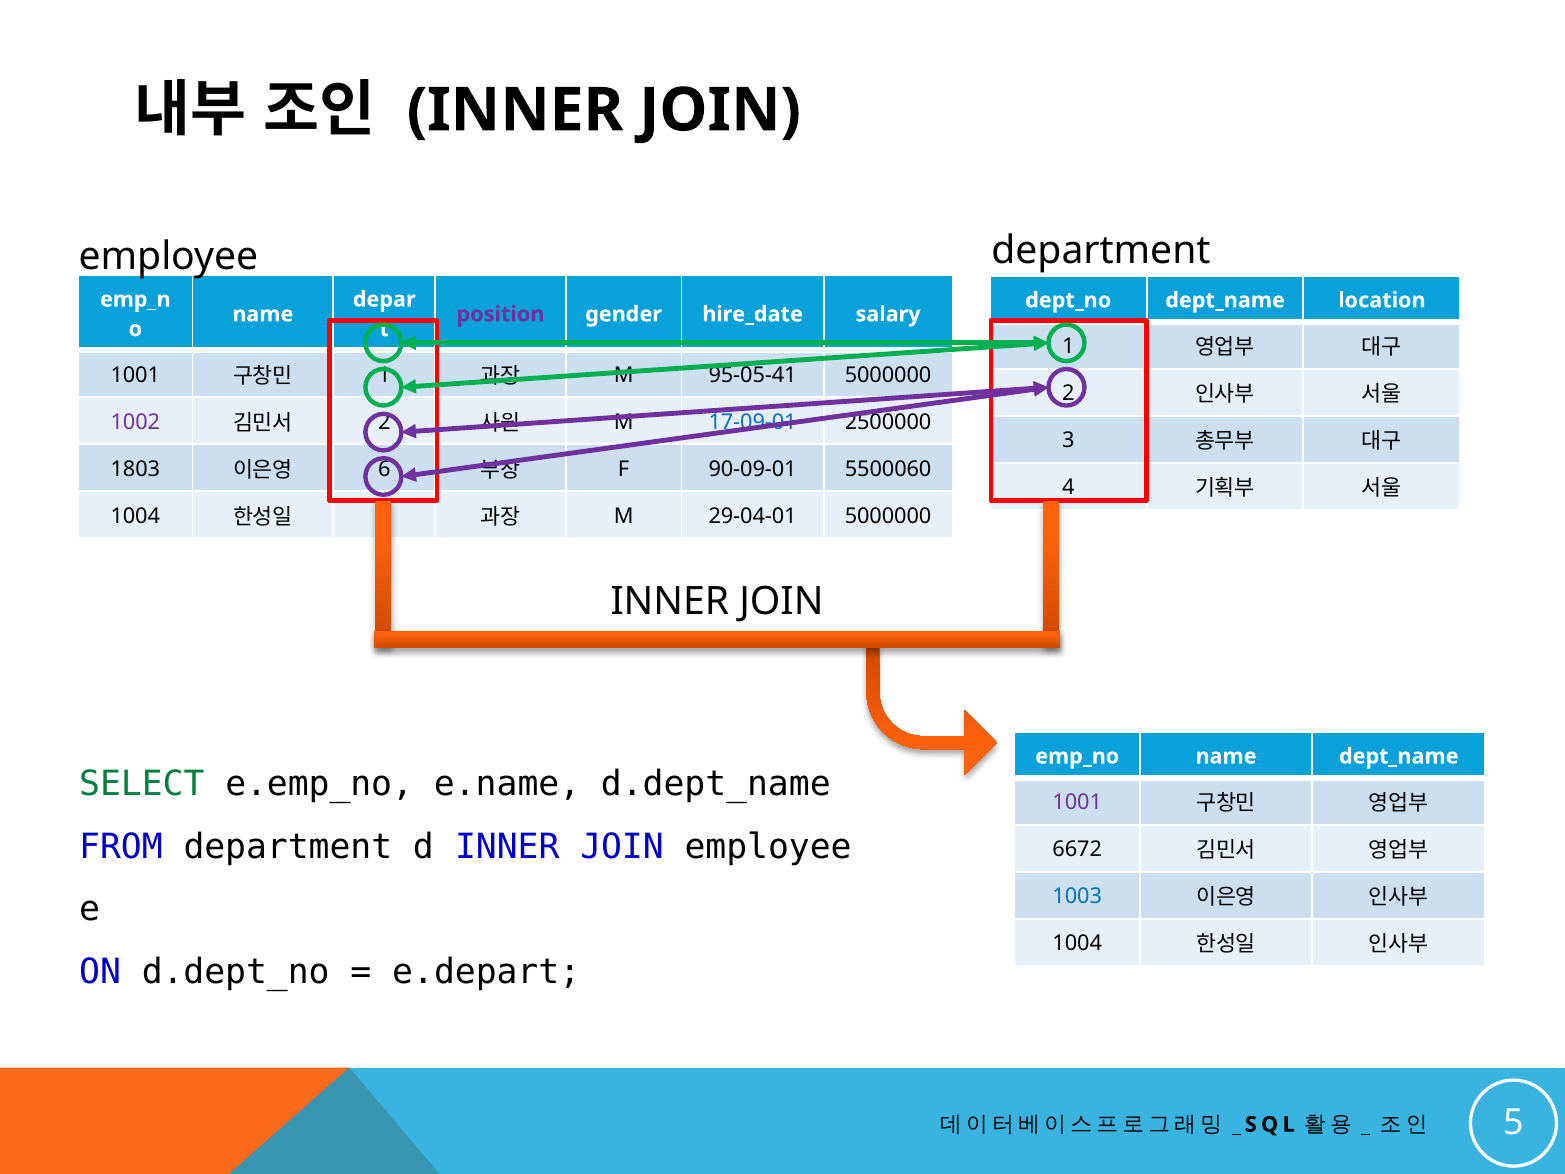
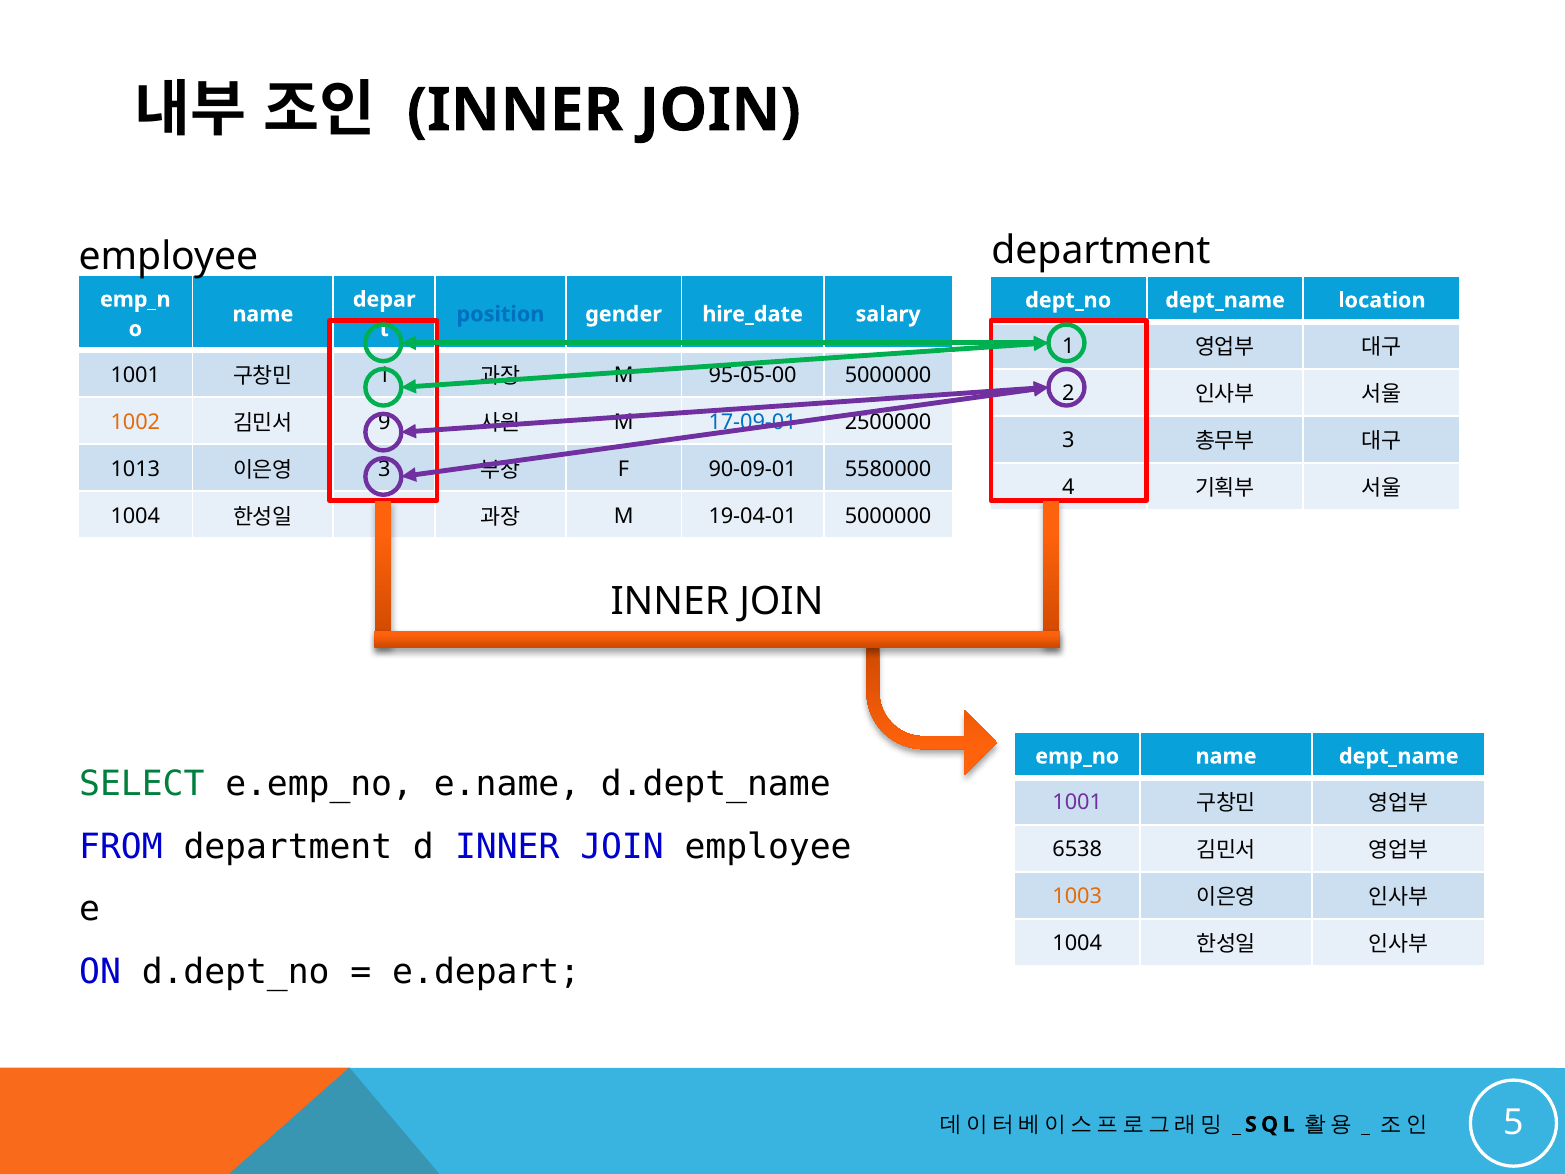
position colour: purple -> blue (500, 314)
95-05-41: 95-05-41 -> 95-05-00 (753, 375)
1002 colour: purple -> orange (135, 422)
2: 2 -> 9 (384, 422)
1803: 1803 -> 1013 (135, 469)
6: 6 -> 3 (384, 469)
5500060: 5500060 -> 5580000 (888, 469)
29-04-01: 29-04-01 -> 19-04-01 (753, 516)
6672: 6672 -> 6538 (1077, 849)
1003 colour: blue -> orange (1077, 896)
